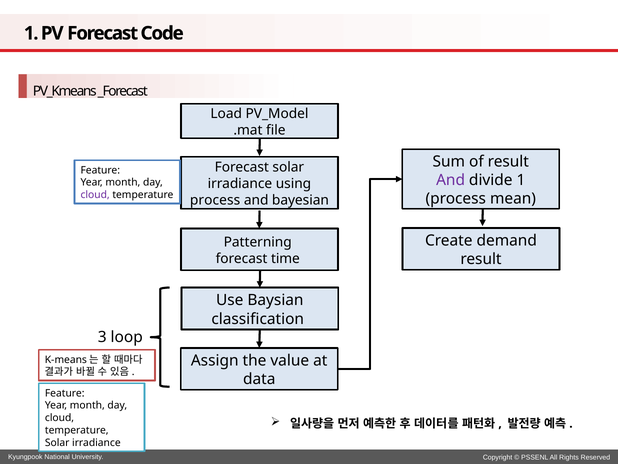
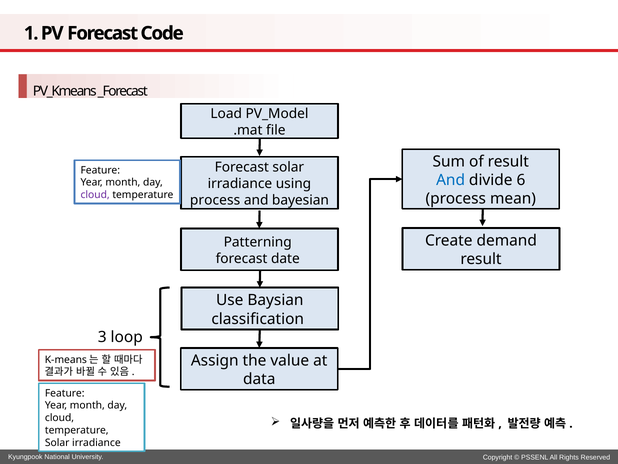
And colour: purple -> blue (451, 180)
divide 1: 1 -> 6 (521, 180)
time: time -> date (285, 258)
